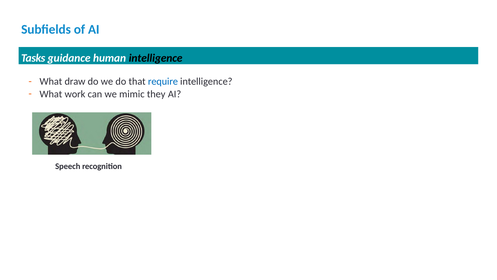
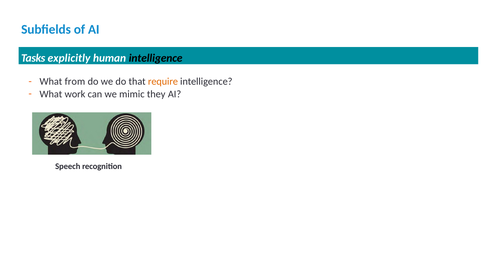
guidance: guidance -> explicitly (69, 58)
draw: draw -> from (75, 81)
require colour: blue -> orange (163, 81)
